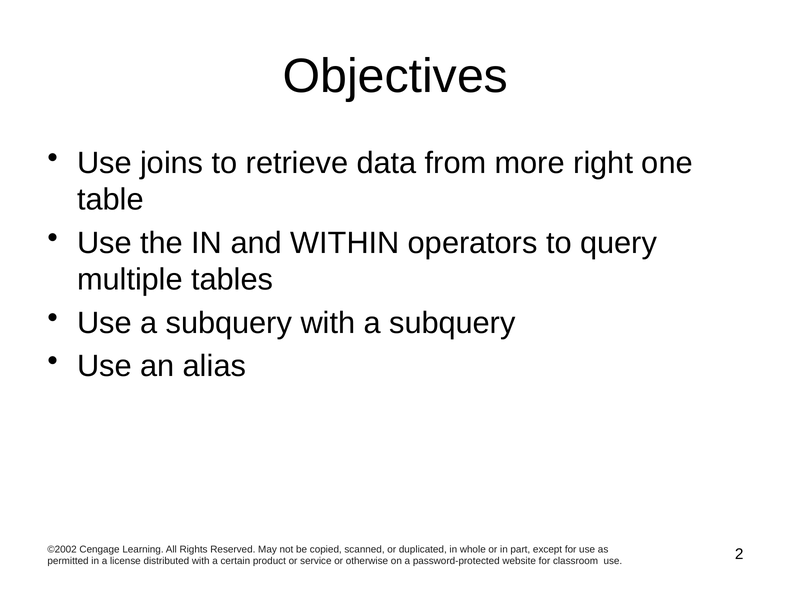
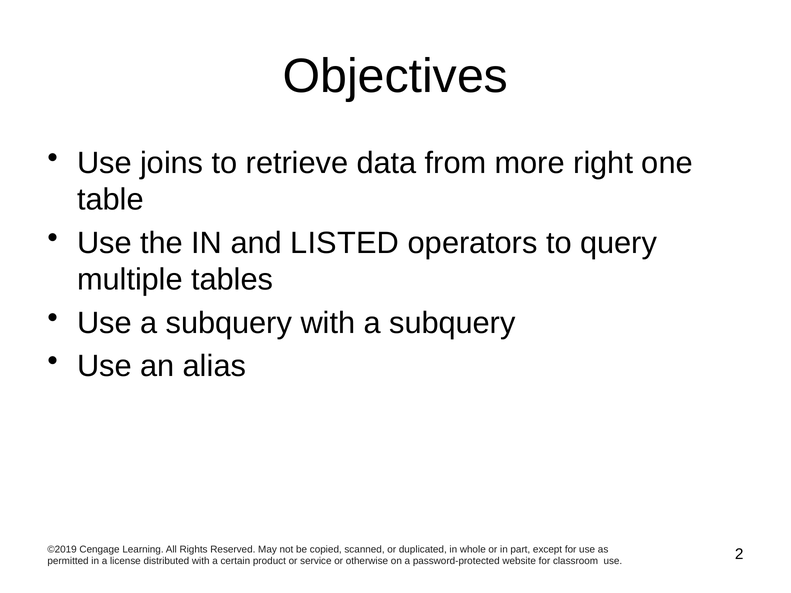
WITHIN: WITHIN -> LISTED (345, 243)
©2002: ©2002 -> ©2019 (62, 549)
